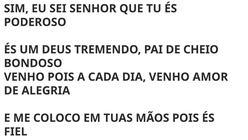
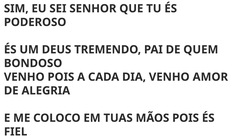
CHEIO: CHEIO -> QUEM (201, 49)
